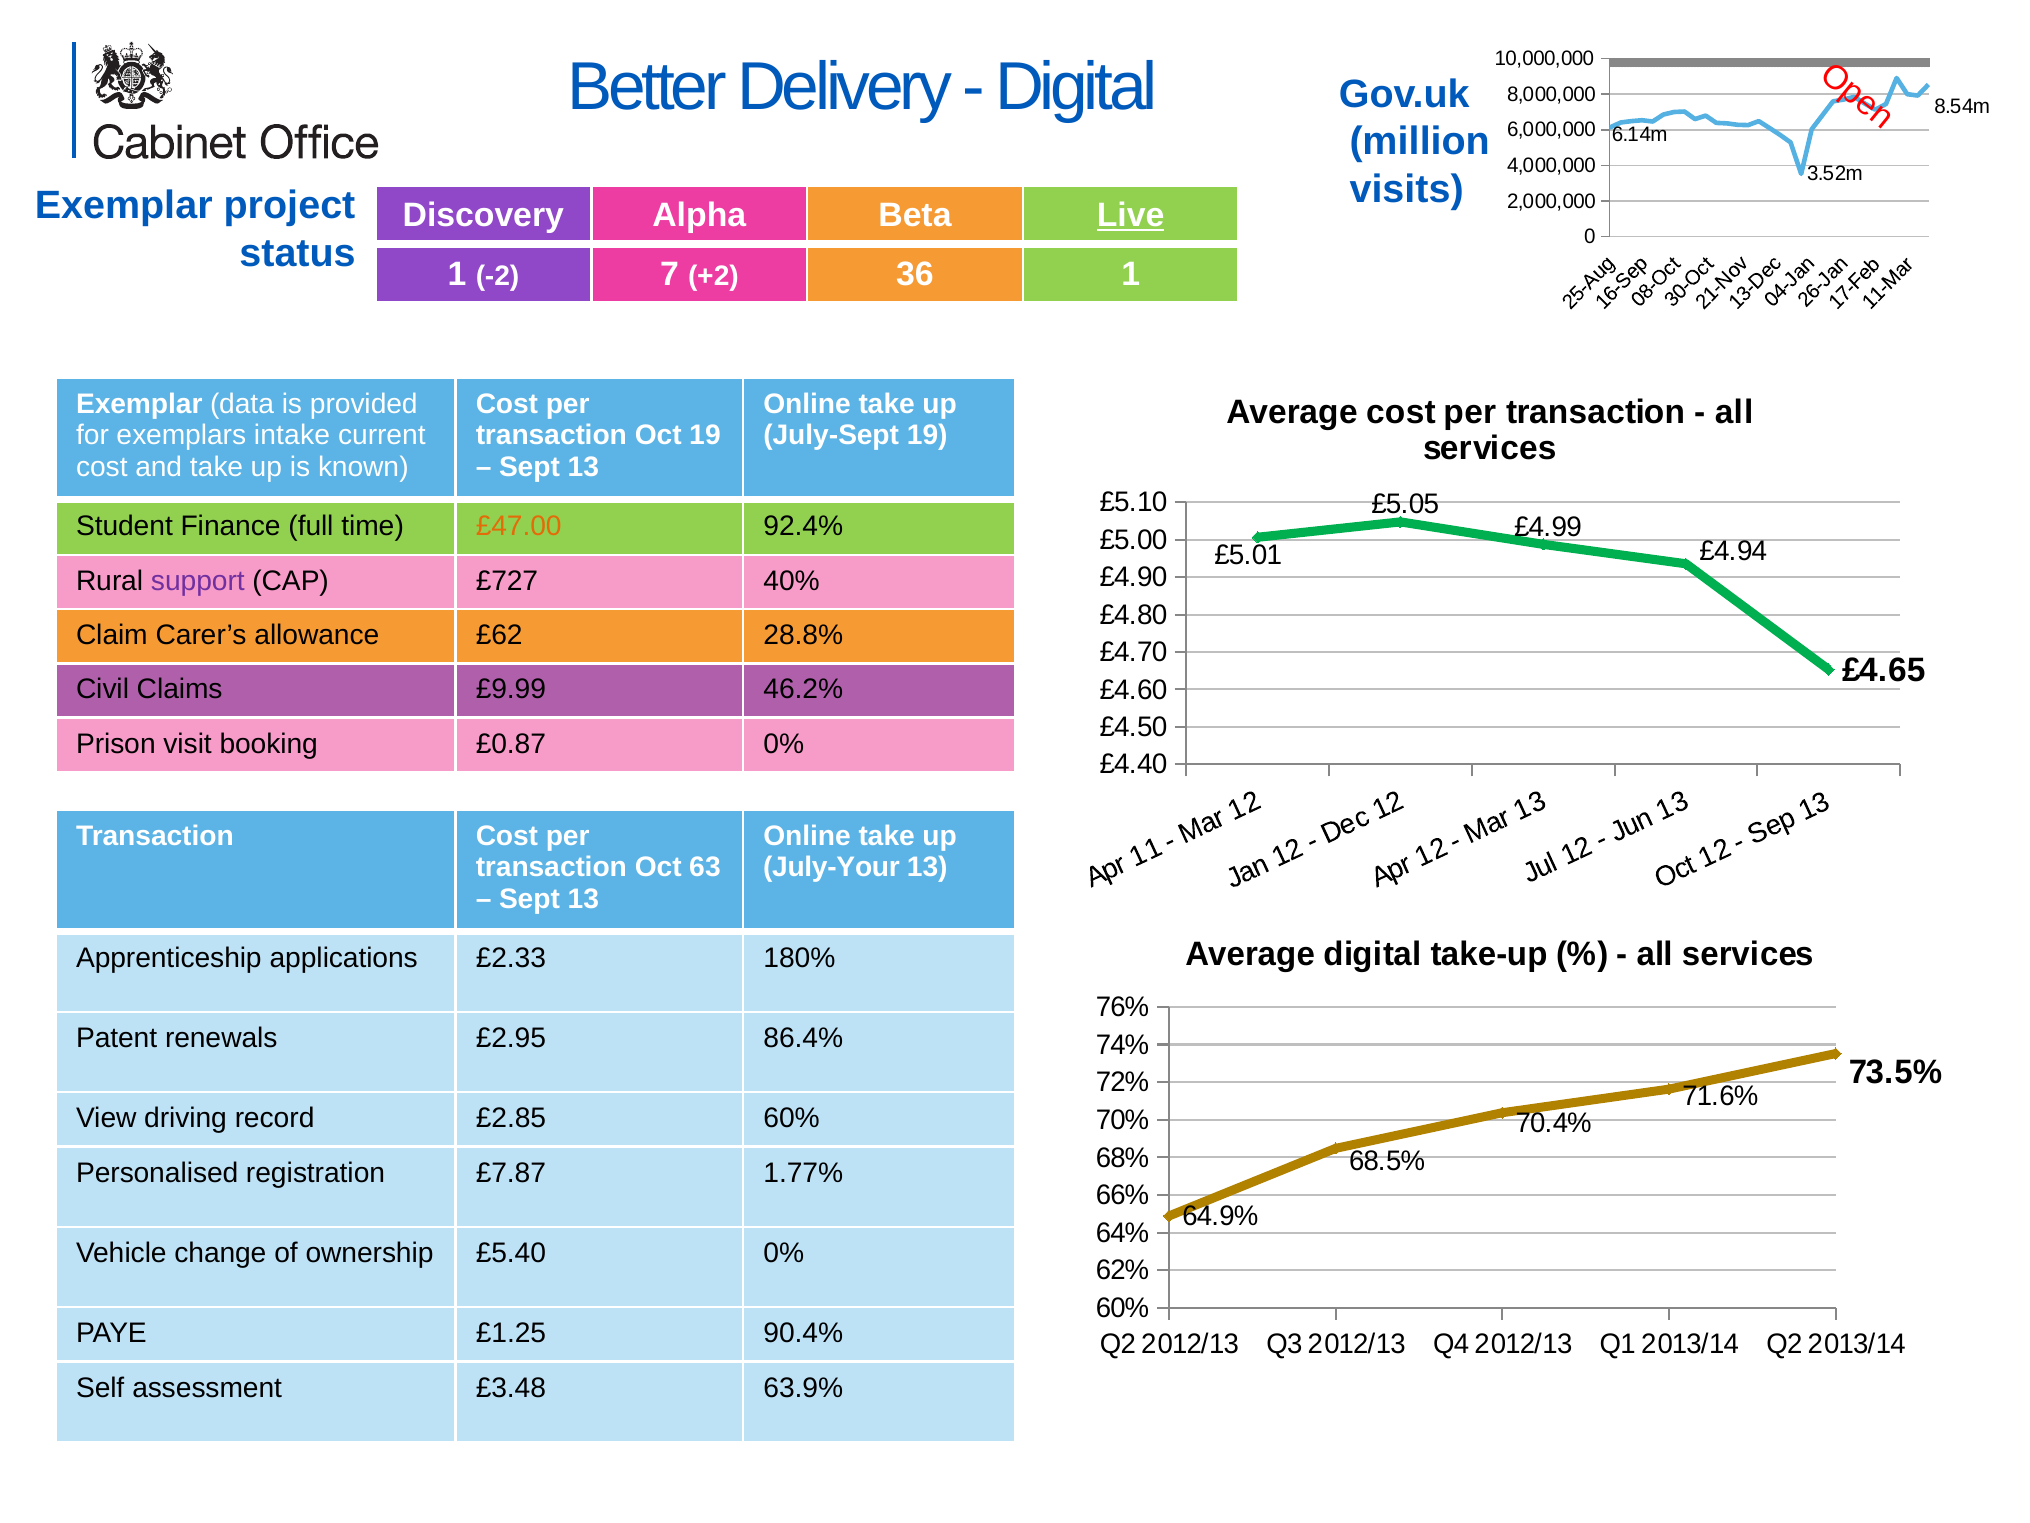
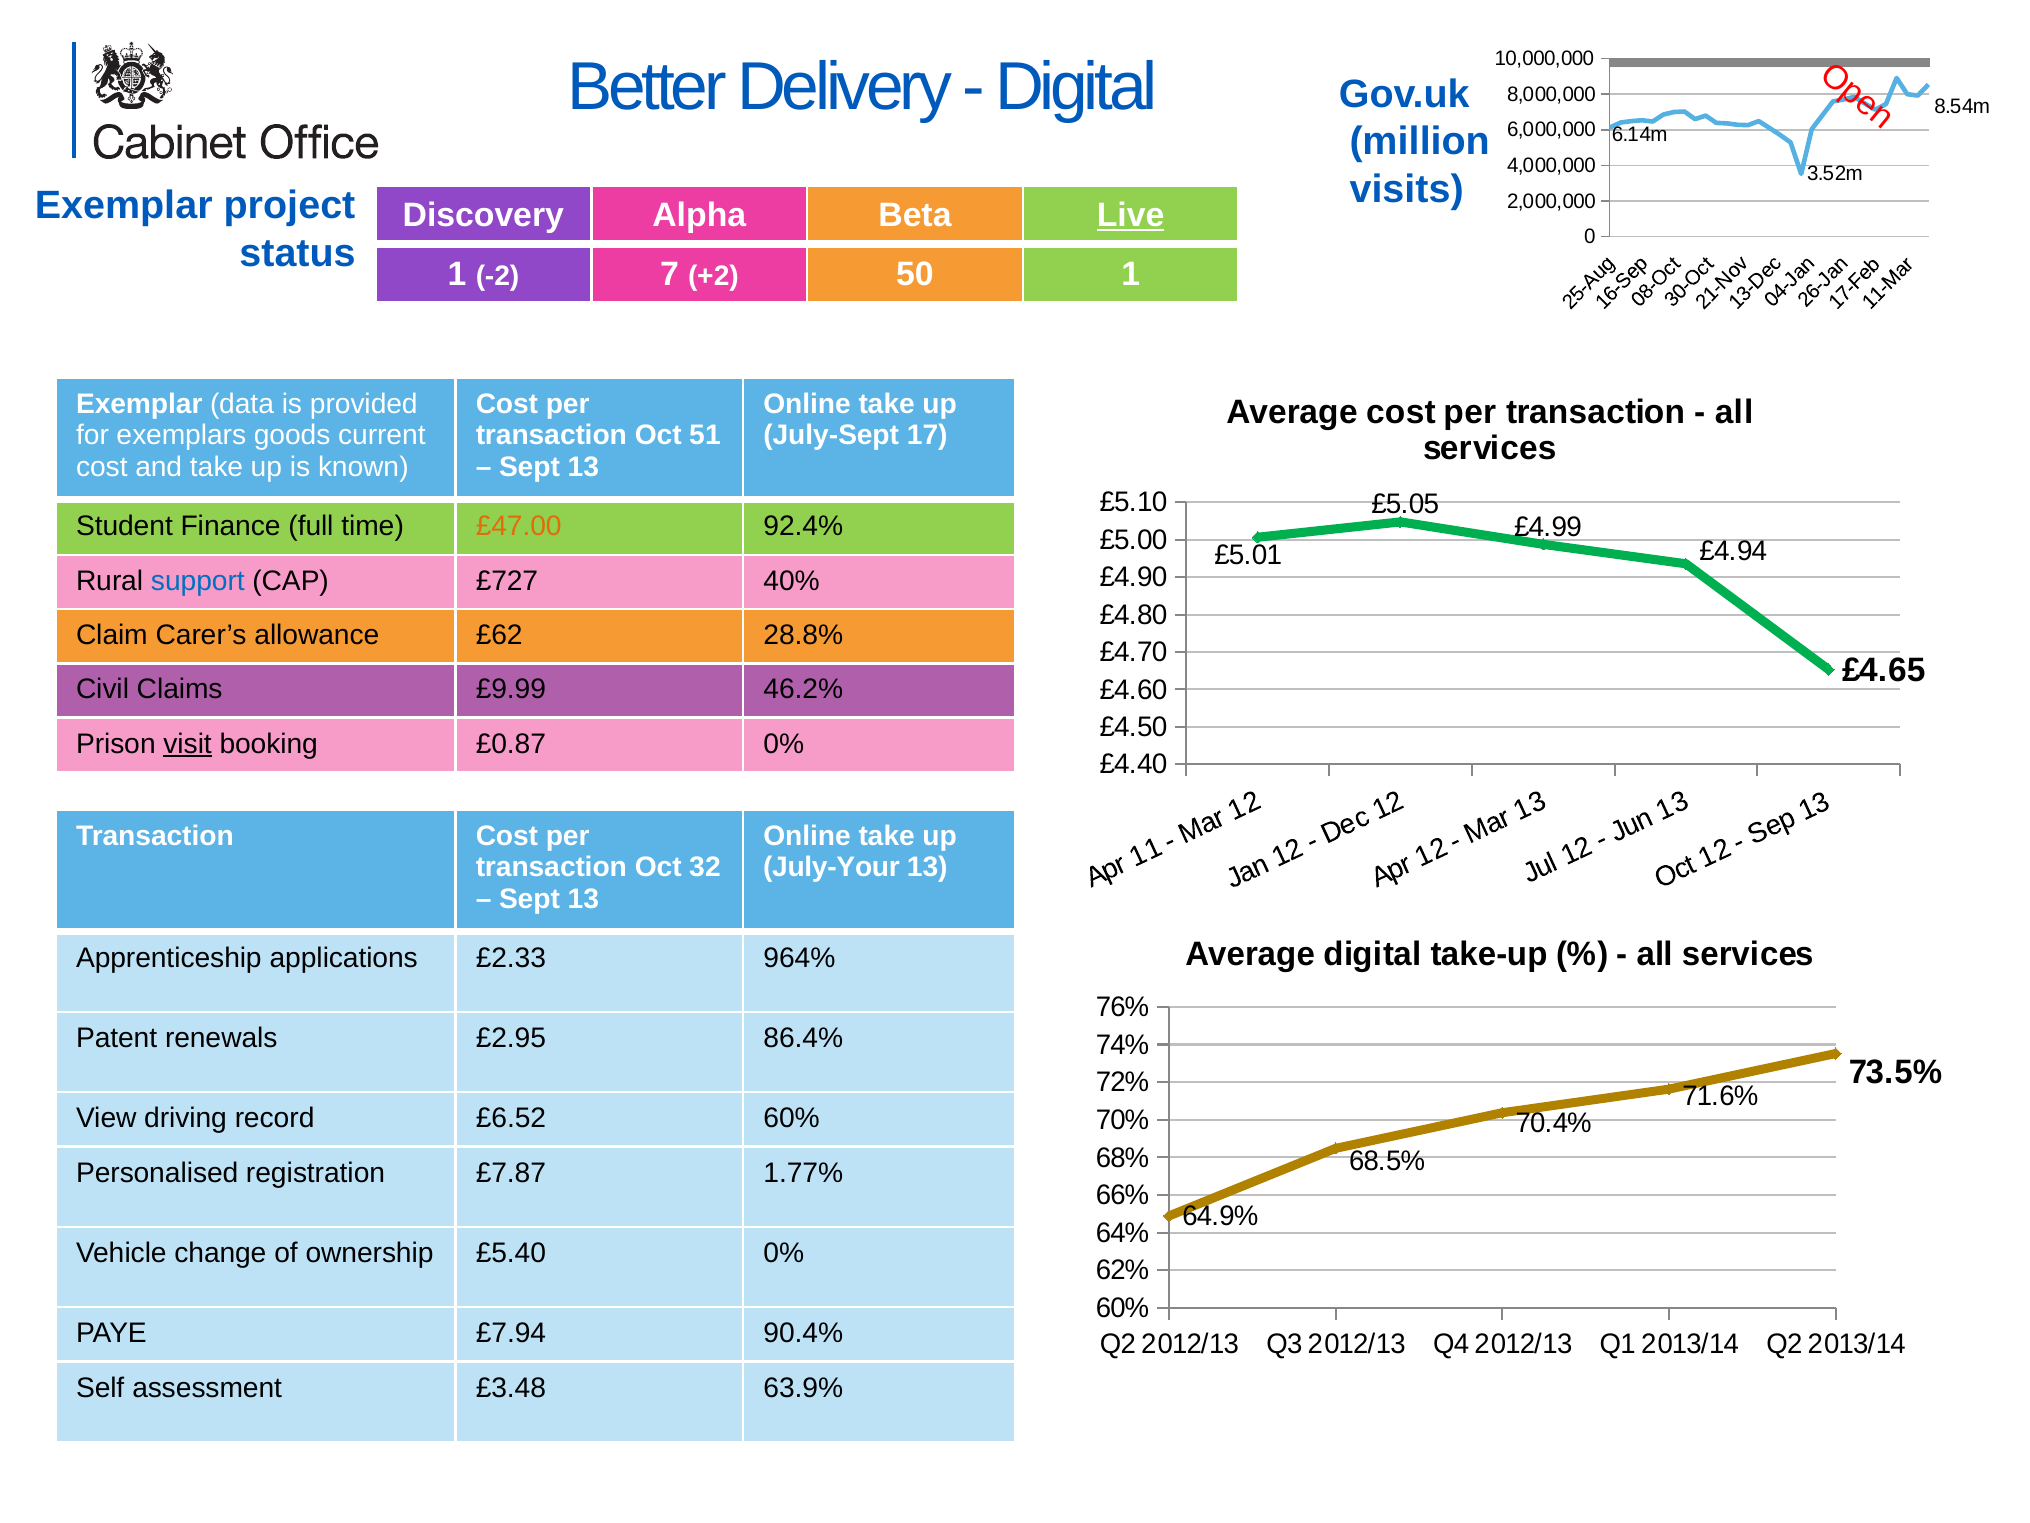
36: 36 -> 50 (915, 274)
intake: intake -> goods (292, 435)
Oct 19: 19 -> 51 (705, 435)
July-Sept 19: 19 -> 17 (927, 435)
support colour: purple -> blue (198, 581)
visit underline: none -> present (188, 744)
63: 63 -> 32 (705, 867)
180%: 180% -> 964% (799, 957)
£2.85: £2.85 -> £6.52 (511, 1118)
£1.25: £1.25 -> £7.94 (511, 1333)
